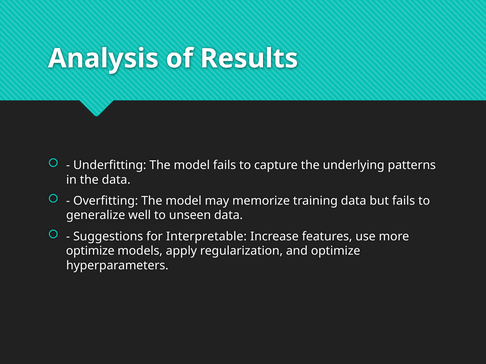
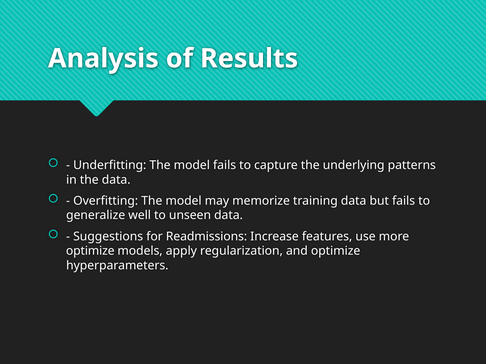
Interpretable: Interpretable -> Readmissions (207, 237)
